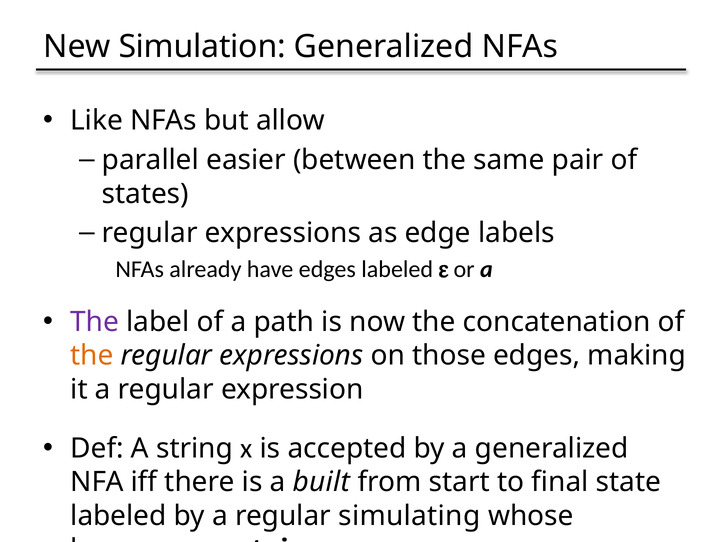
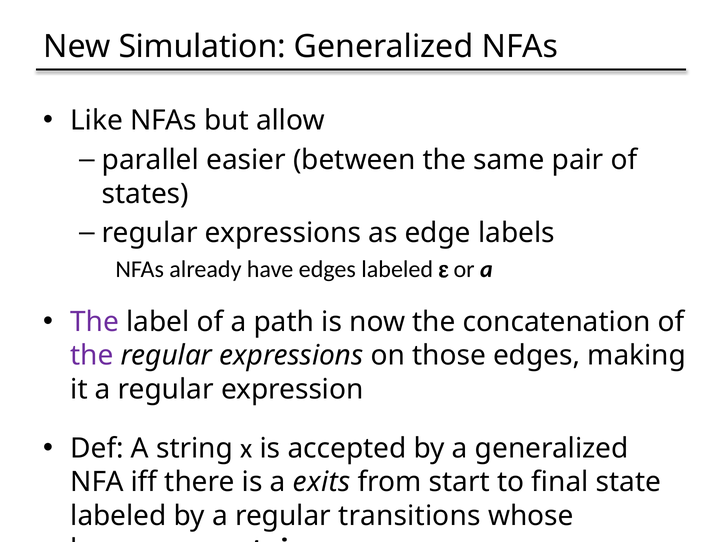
the colour: orange -> purple (92, 355)
built: built -> exits (322, 482)
simulating: simulating -> transitions (409, 515)
